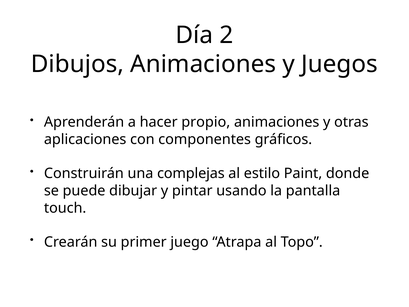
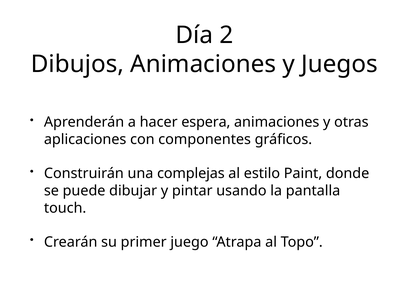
propio: propio -> espera (206, 122)
